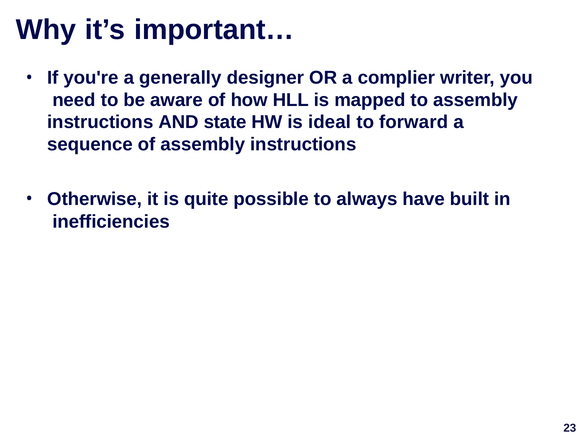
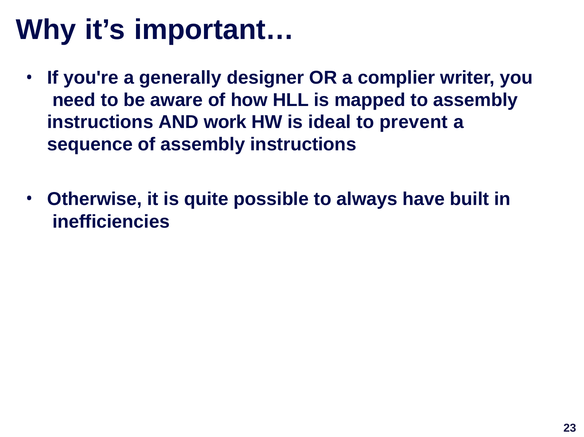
state: state -> work (225, 122)
forward: forward -> prevent (414, 122)
